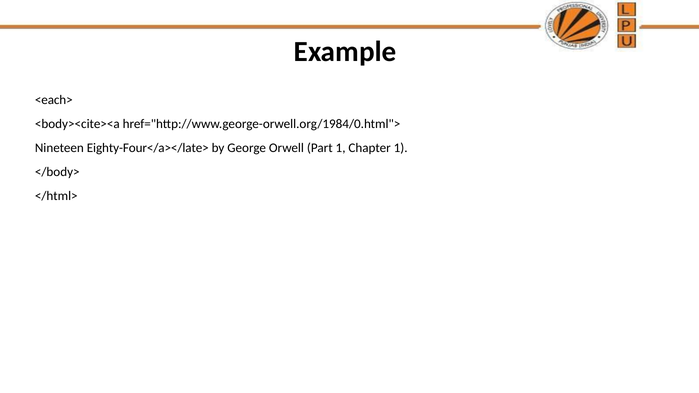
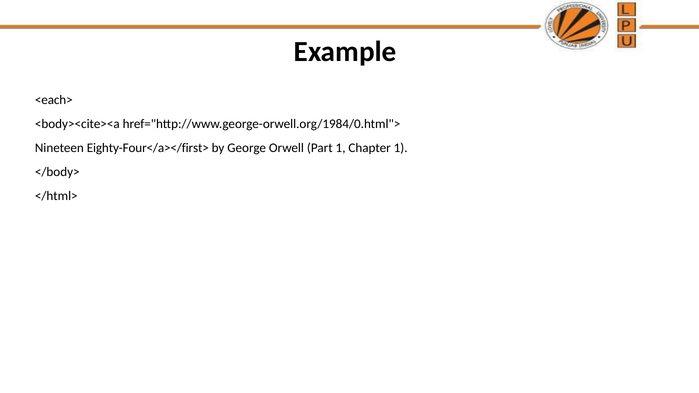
Eighty-Four</a></late>: Eighty-Four</a></late> -> Eighty-Four</a></first> (148, 148)
